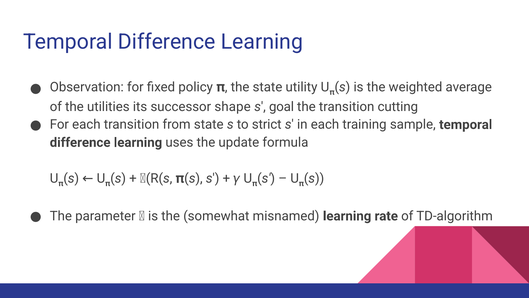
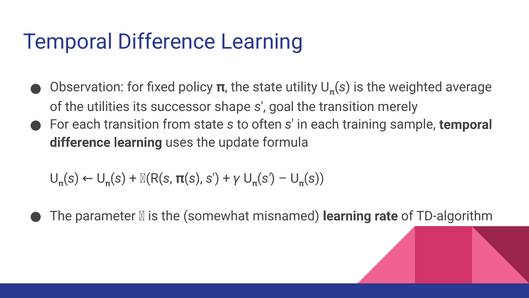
cutting: cutting -> merely (398, 107)
strict: strict -> often (267, 124)
